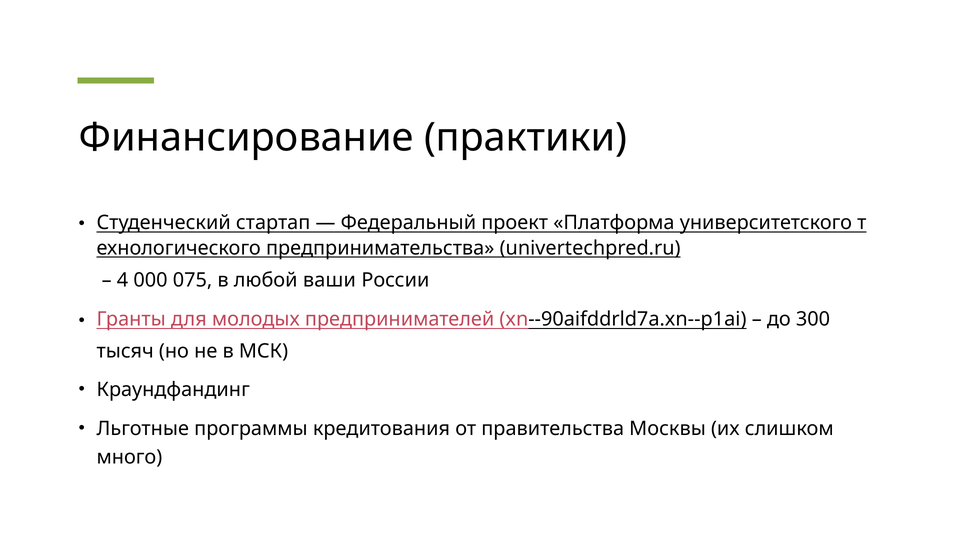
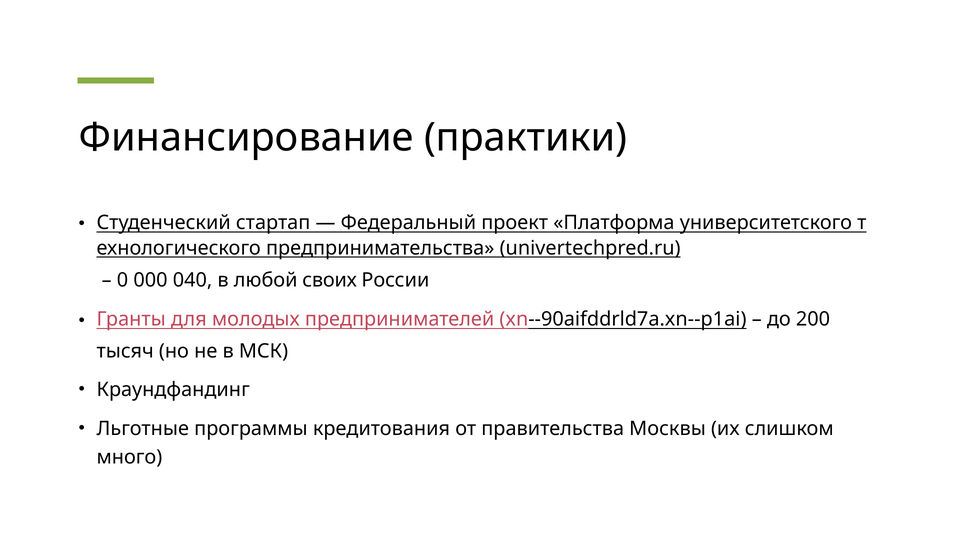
4: 4 -> 0 (123, 280)
075: 075 -> 040 (193, 280)
ваши: ваши -> своих (330, 280)
300: 300 -> 200 (813, 319)
